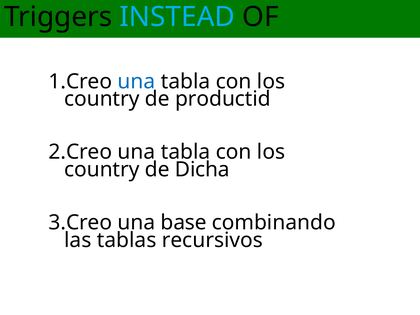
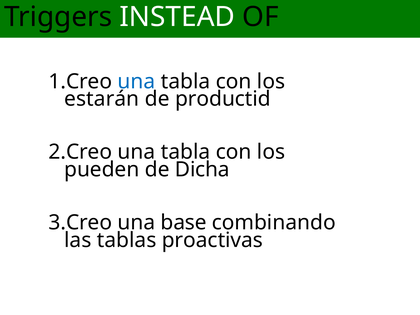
INSTEAD colour: light blue -> white (177, 17)
country: country -> estarán (102, 99)
country: country -> pueden (102, 170)
recursivos: recursivos -> proactivas (212, 240)
